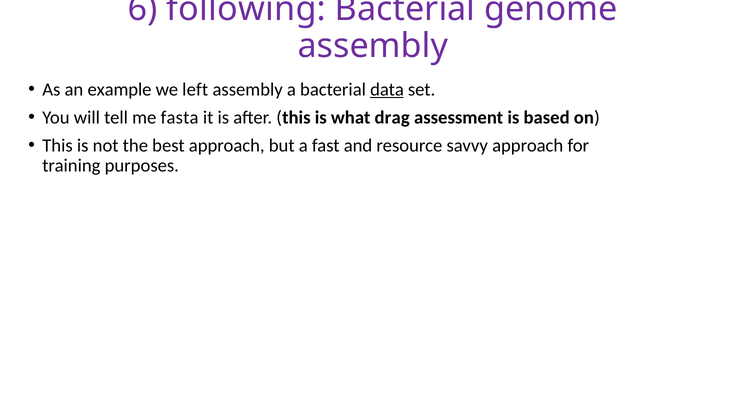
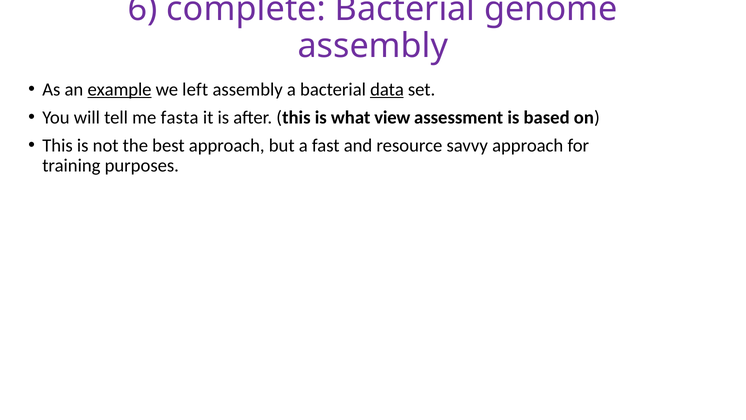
following: following -> complete (246, 9)
example underline: none -> present (119, 89)
drag: drag -> view (392, 117)
